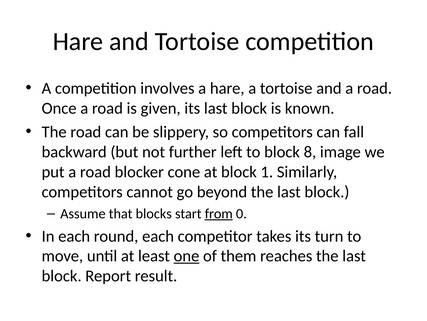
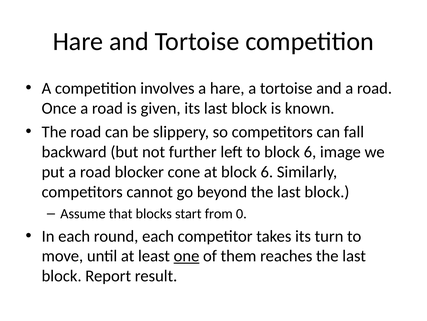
to block 8: 8 -> 6 (310, 152)
at block 1: 1 -> 6 (267, 172)
from underline: present -> none (219, 213)
